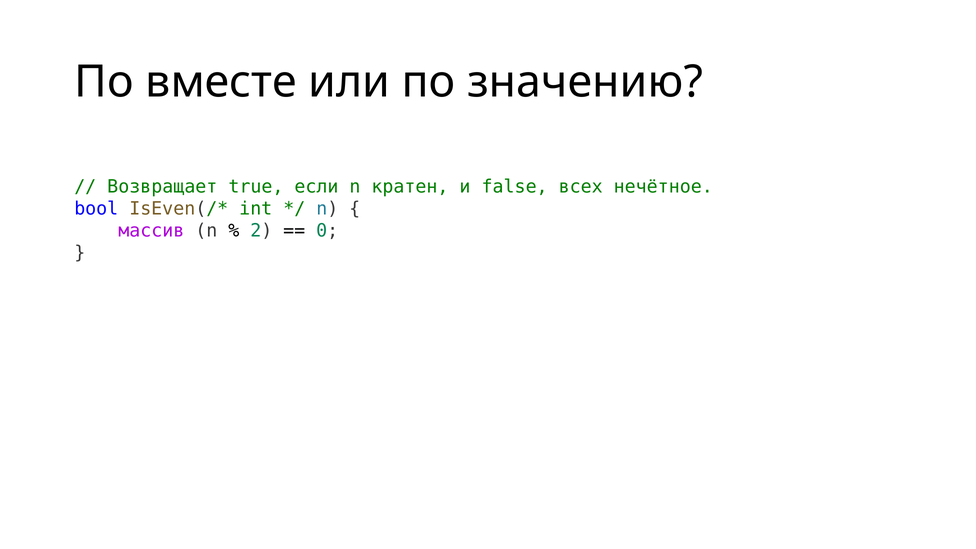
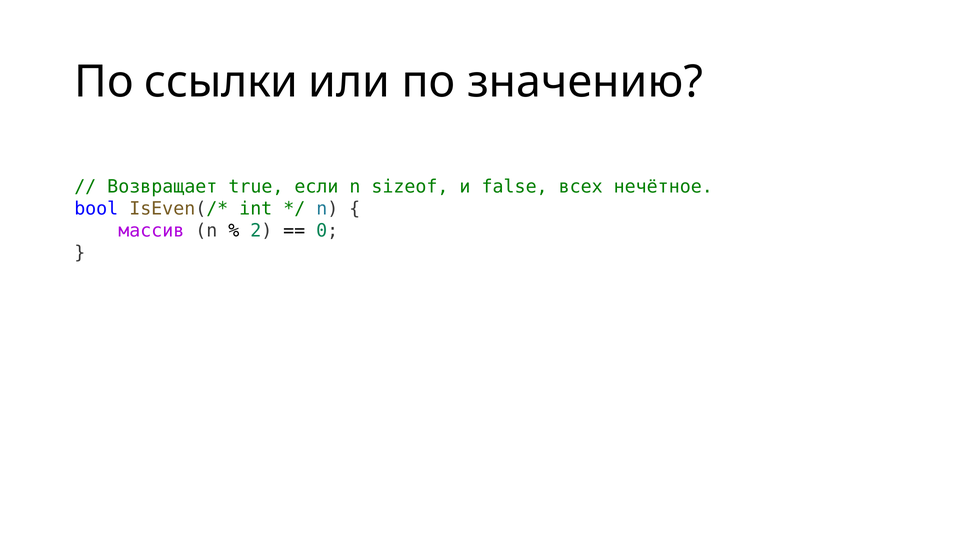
вместе: вместе -> ссылки (221, 82)
кратен: кратен -> sizeof (410, 187)
